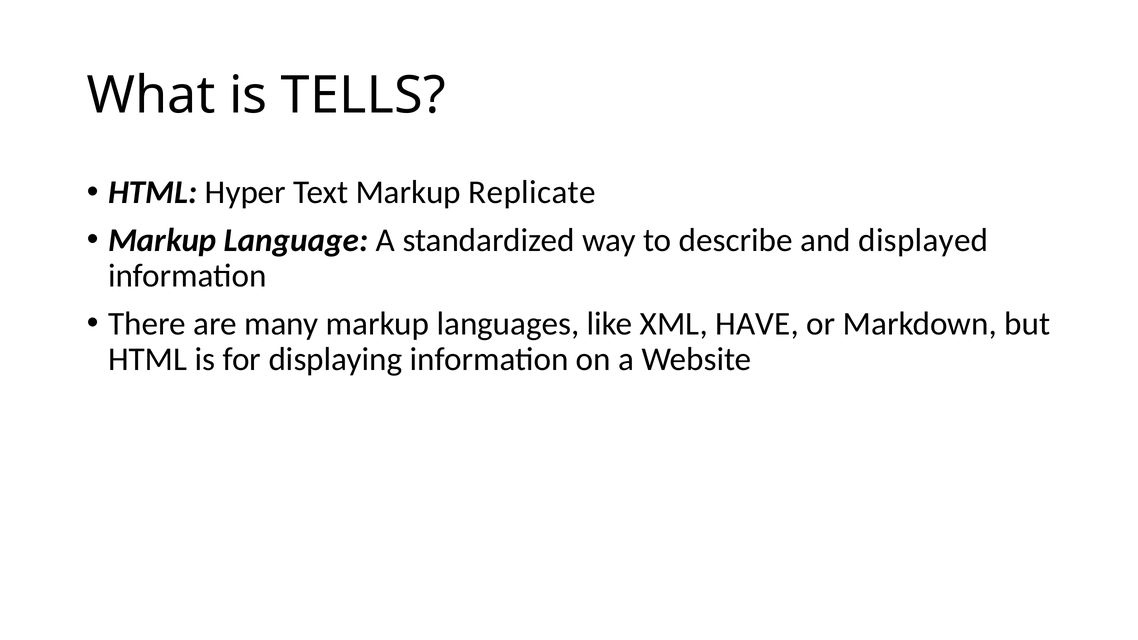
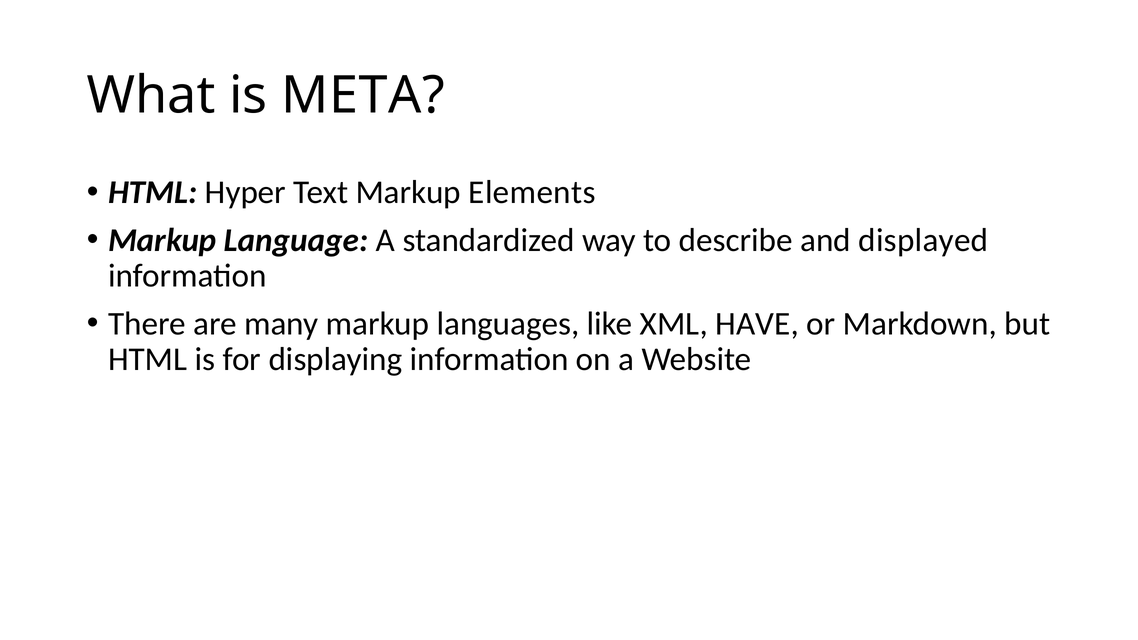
TELLS: TELLS -> META (363, 96)
Replicate: Replicate -> Elements (532, 192)
